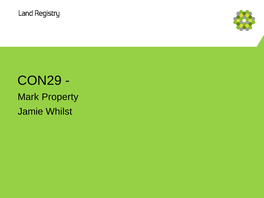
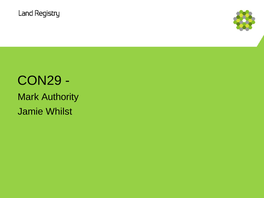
Property: Property -> Authority (60, 97)
